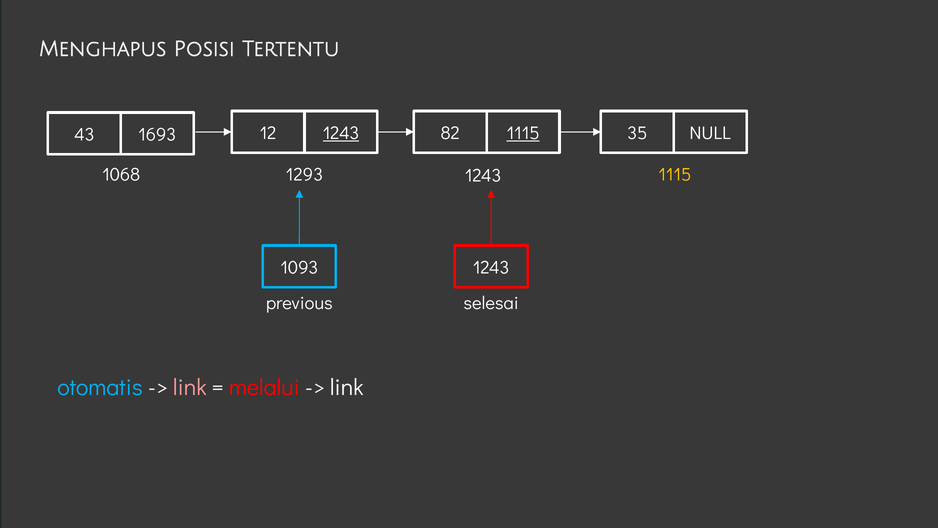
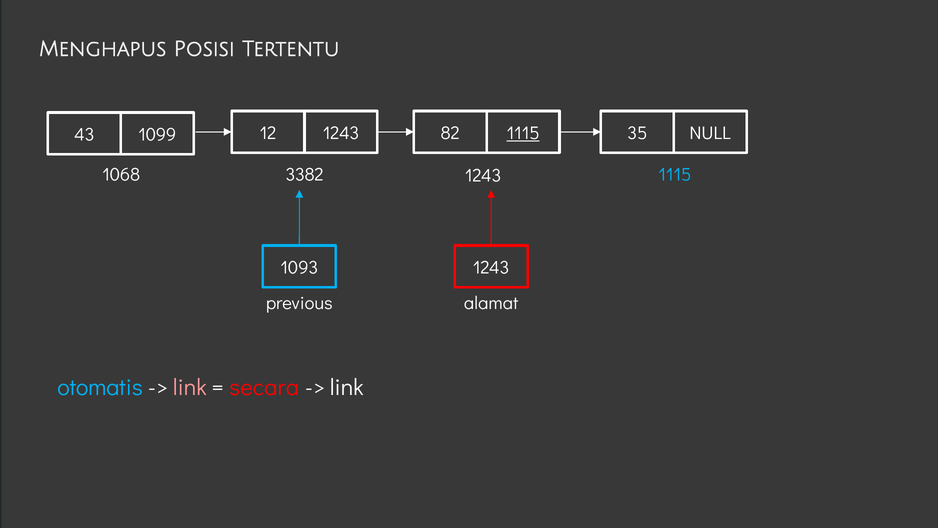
1243 underline: present -> none (341, 133)
1693: 1693 -> 1099 (157, 135)
1115 colour: yellow -> light blue (675, 174)
1293: 1293 -> 3382 (305, 174)
selesai: selesai -> alamat (491, 303)
melalui: melalui -> secara (264, 387)
